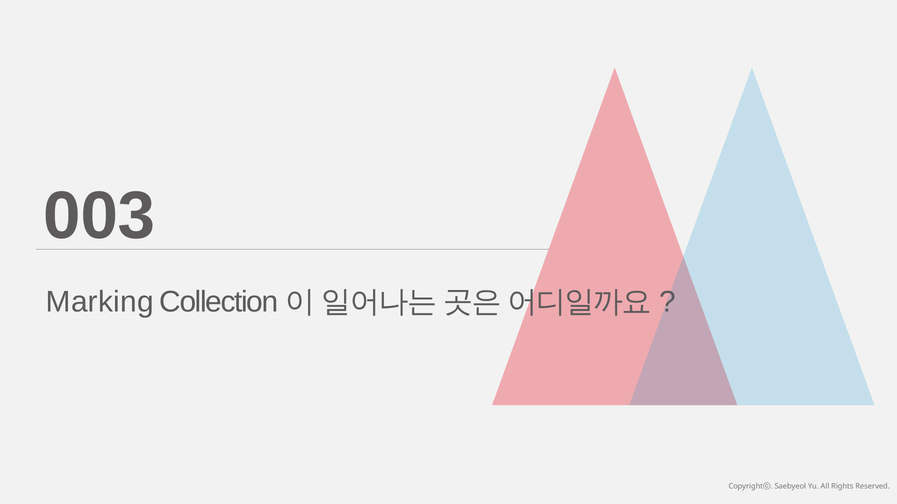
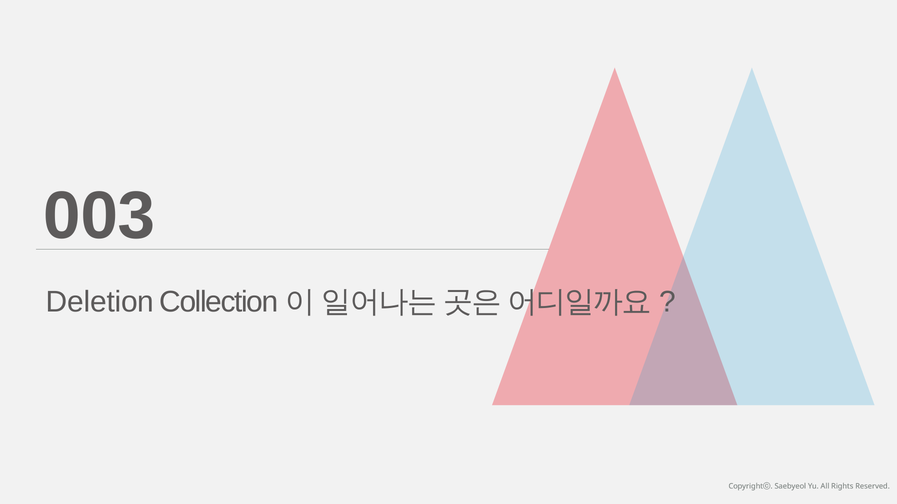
Marking: Marking -> Deletion (100, 302)
